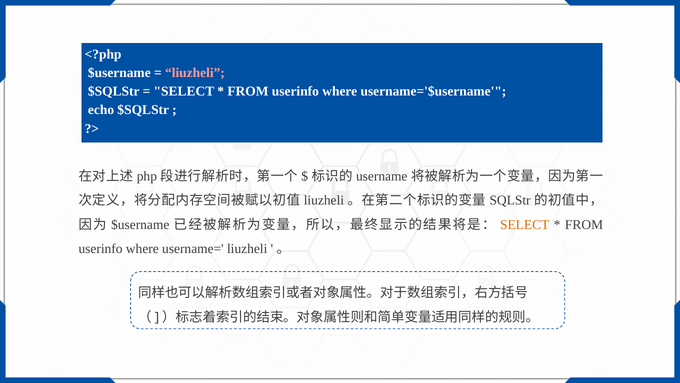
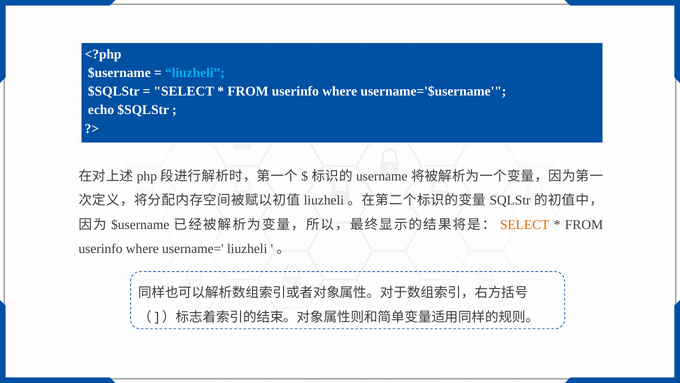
liuzheli colour: pink -> light blue (195, 73)
